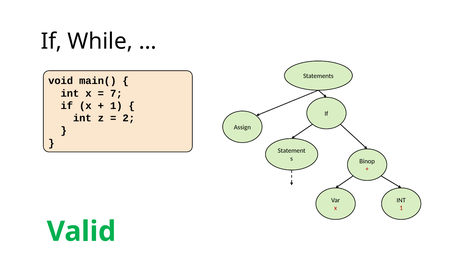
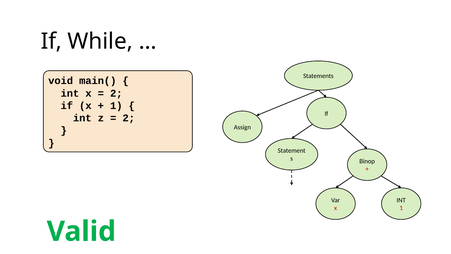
7: 7 -> 2 (116, 93)
